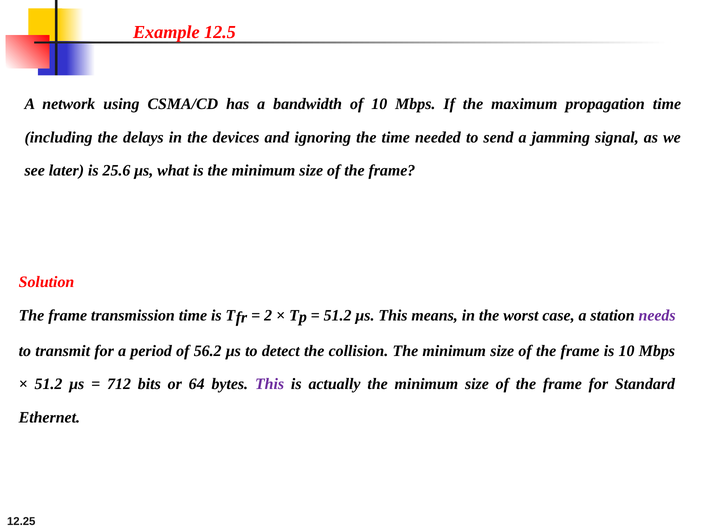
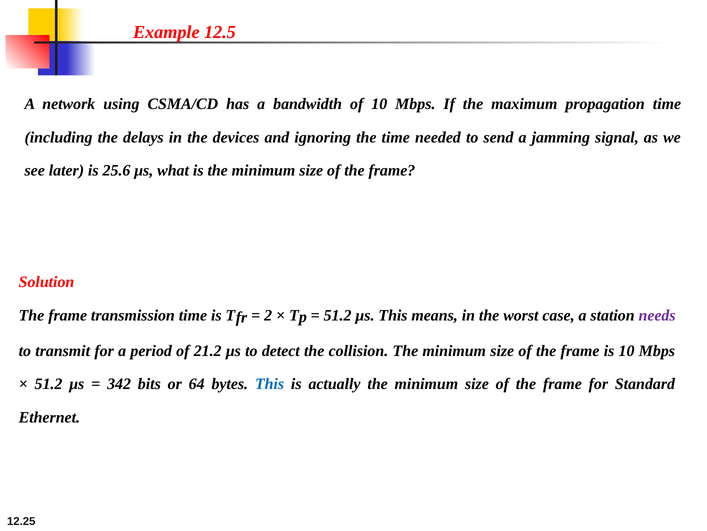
56.2: 56.2 -> 21.2 (208, 350)
712: 712 -> 342 (119, 384)
This colour: purple -> blue (270, 384)
